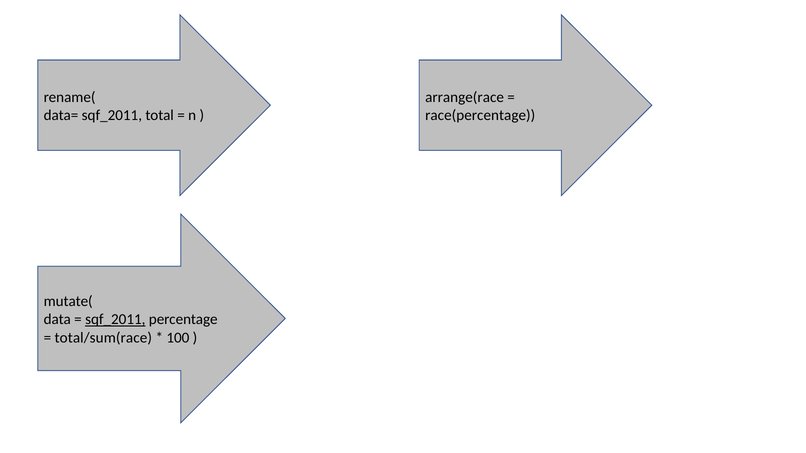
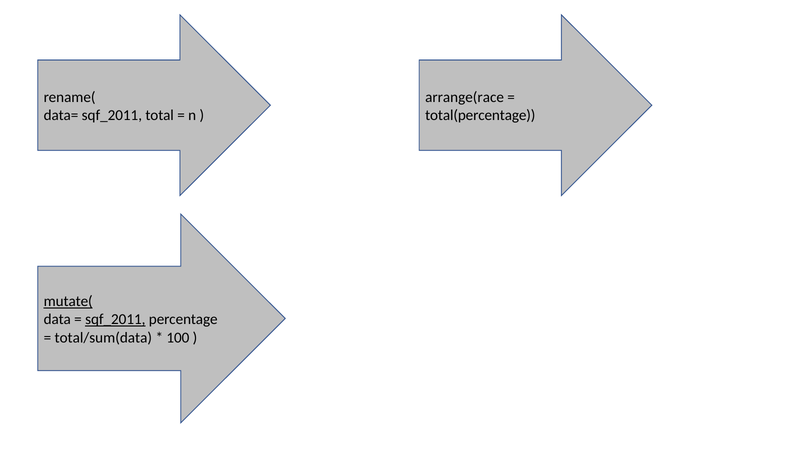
race(percentage: race(percentage -> total(percentage (480, 115)
mutate( underline: none -> present (68, 302)
total/sum(race: total/sum(race -> total/sum(data (103, 338)
